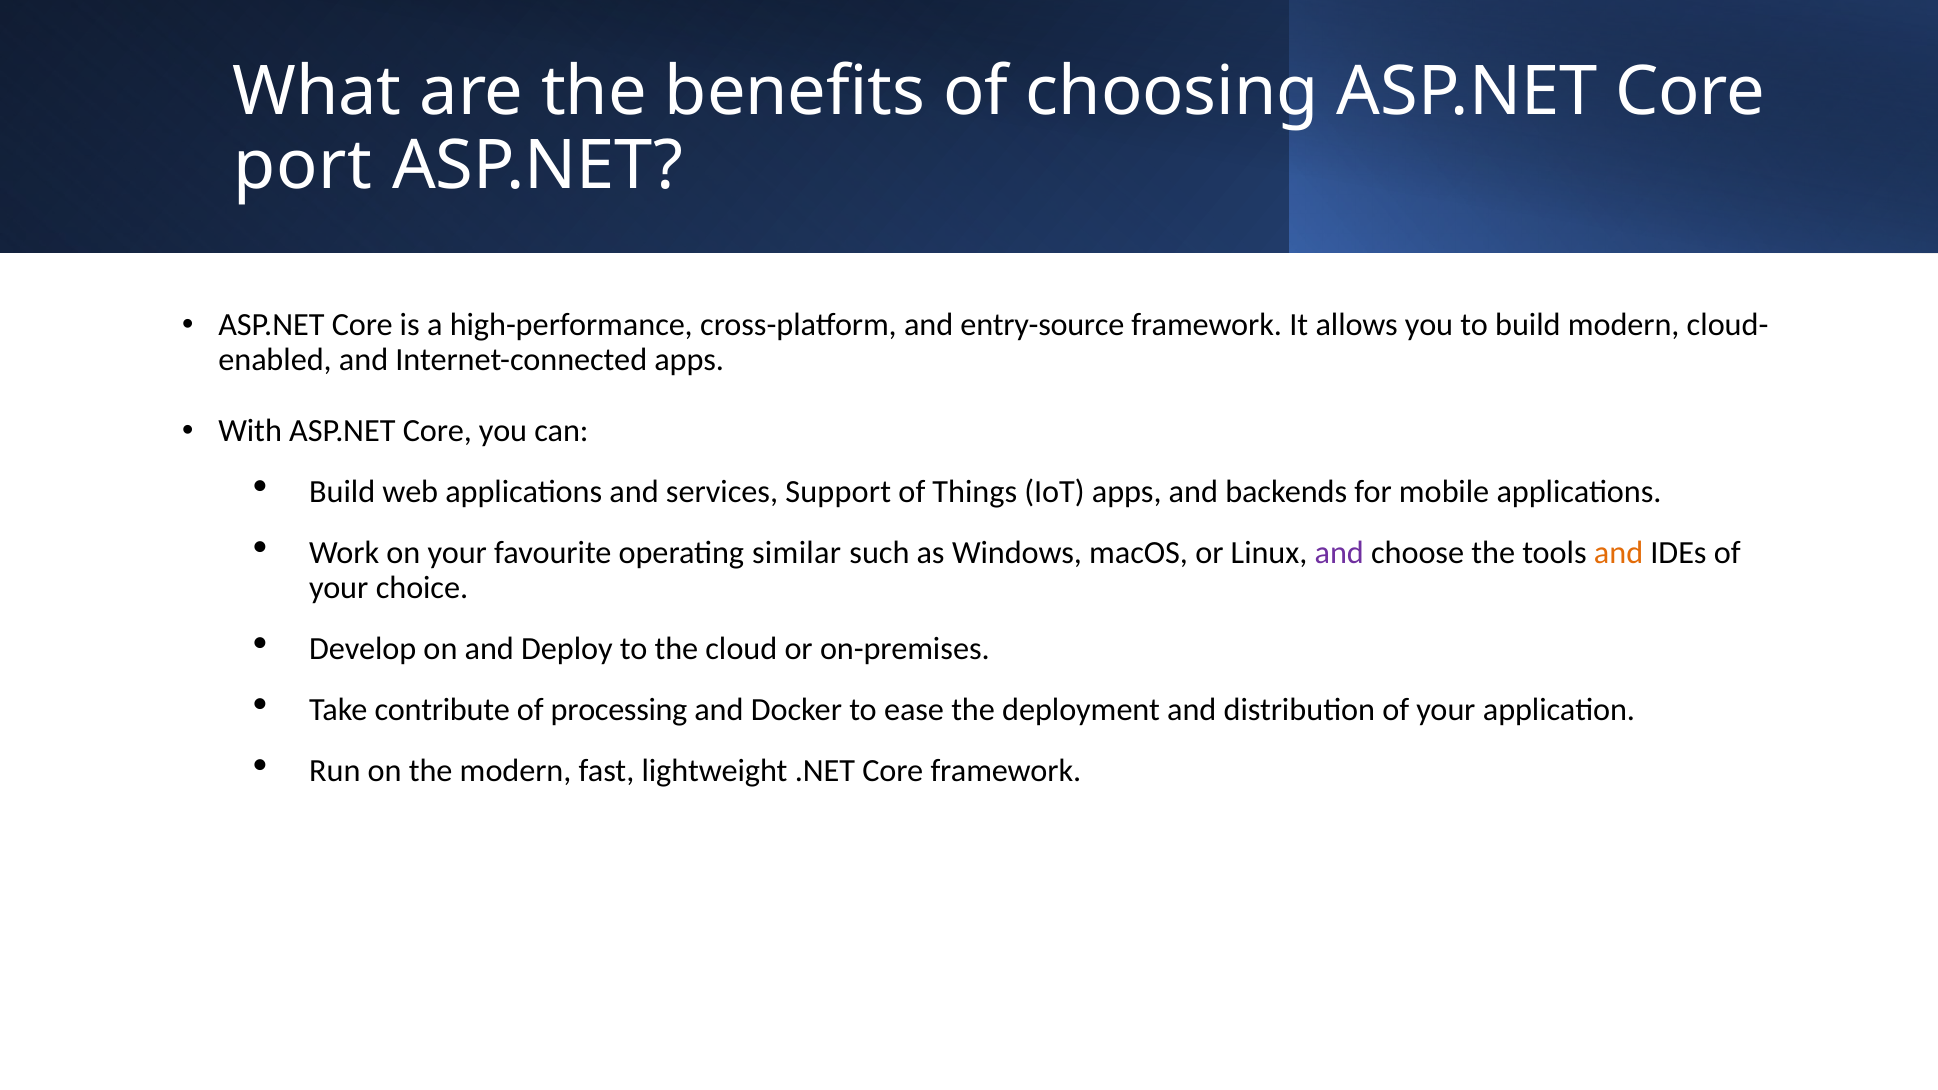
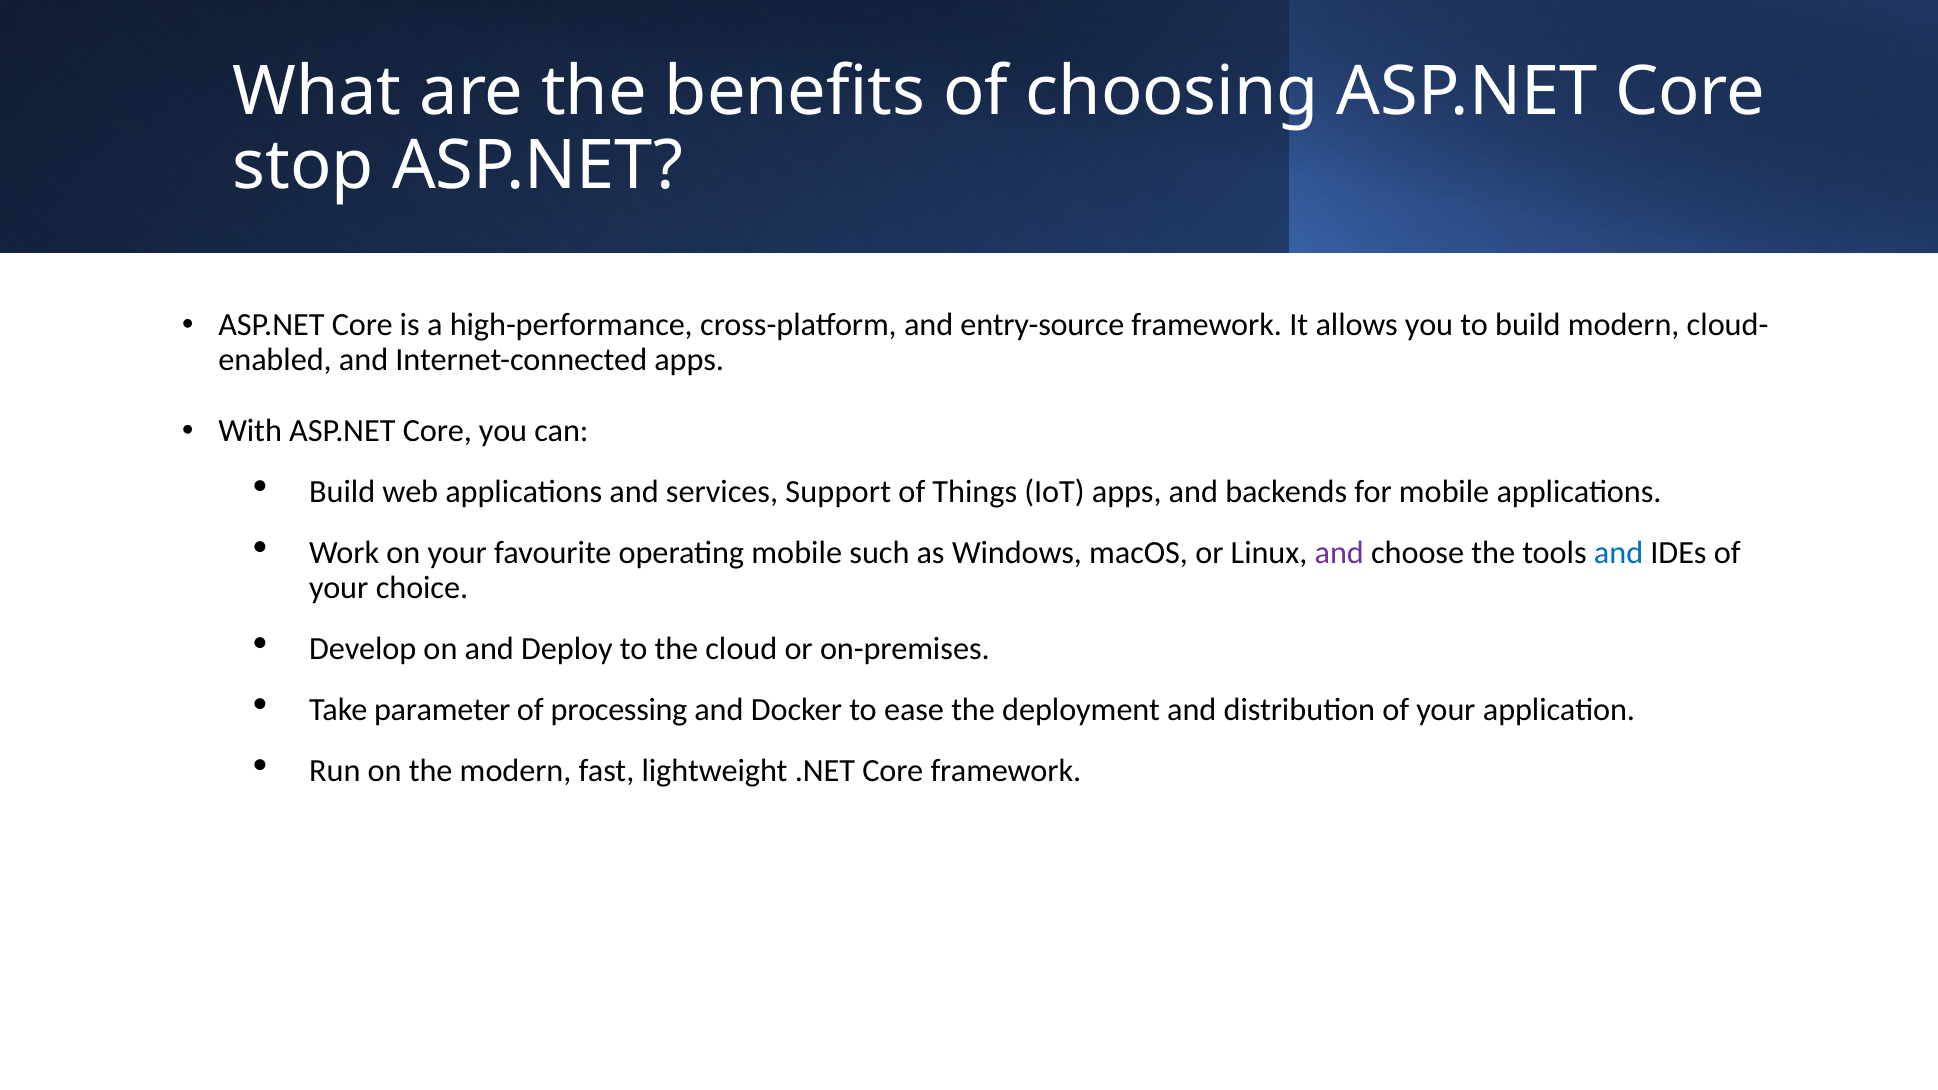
port: port -> stop (303, 166)
operating similar: similar -> mobile (797, 553)
and colour: orange -> blue (1619, 553)
contribute: contribute -> parameter (442, 710)
